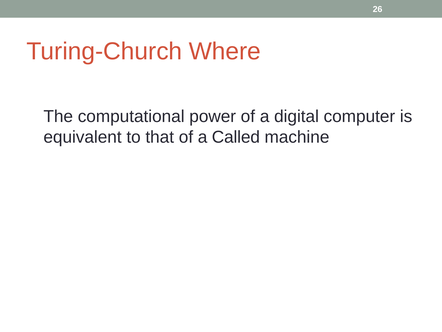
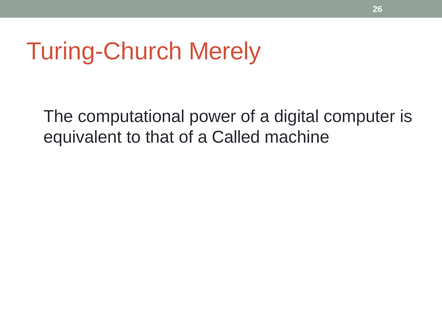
Where: Where -> Merely (225, 51)
